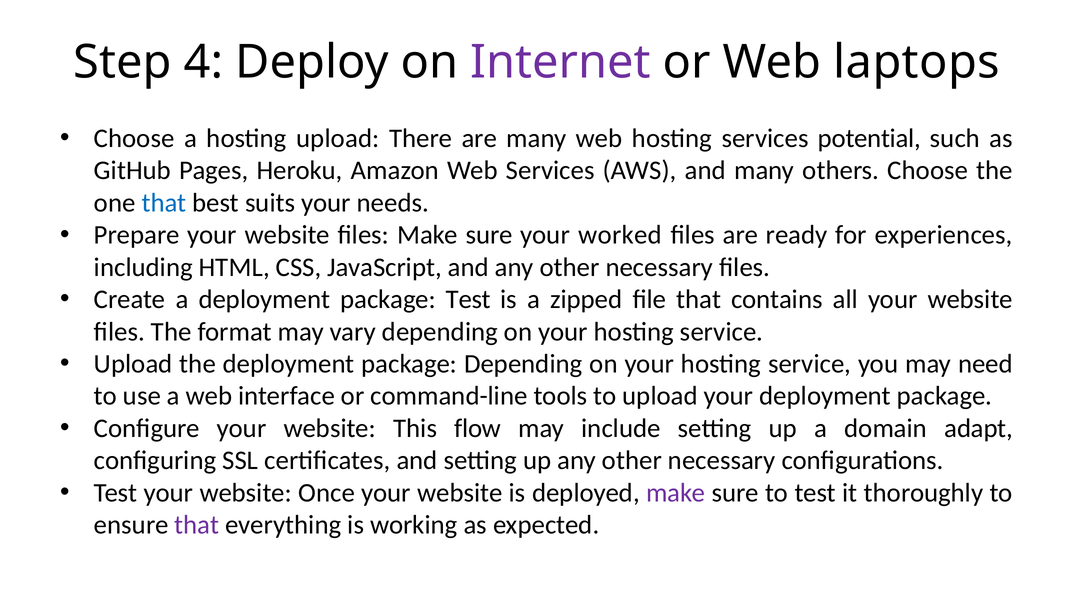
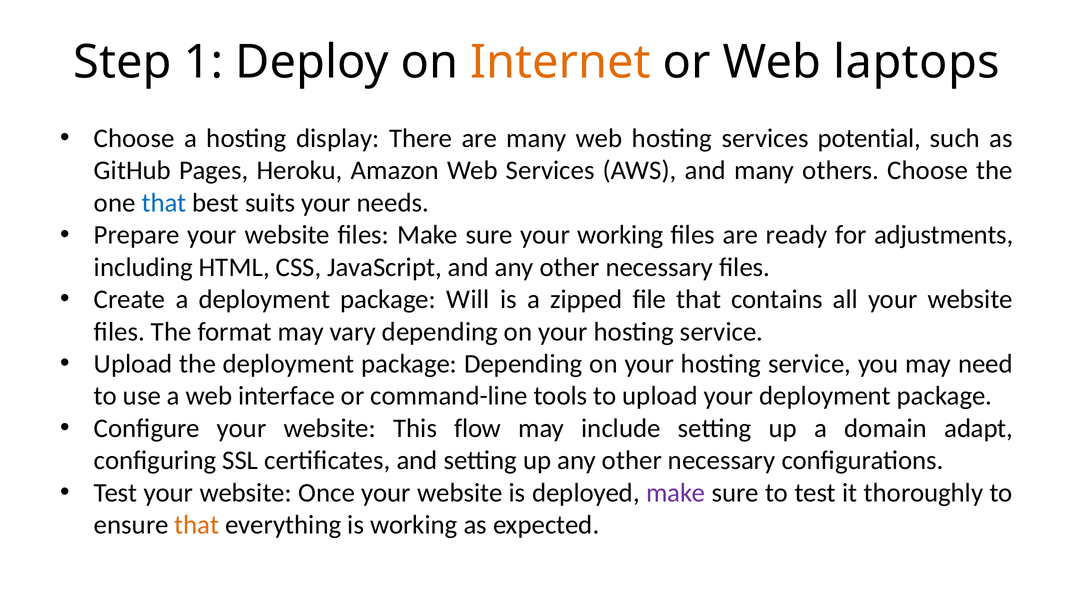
4: 4 -> 1 (203, 62)
Internet colour: purple -> orange (561, 62)
hosting upload: upload -> display (338, 138)
your worked: worked -> working (620, 235)
experiences: experiences -> adjustments (944, 235)
package Test: Test -> Will (468, 300)
that colour: purple -> orange (197, 525)
